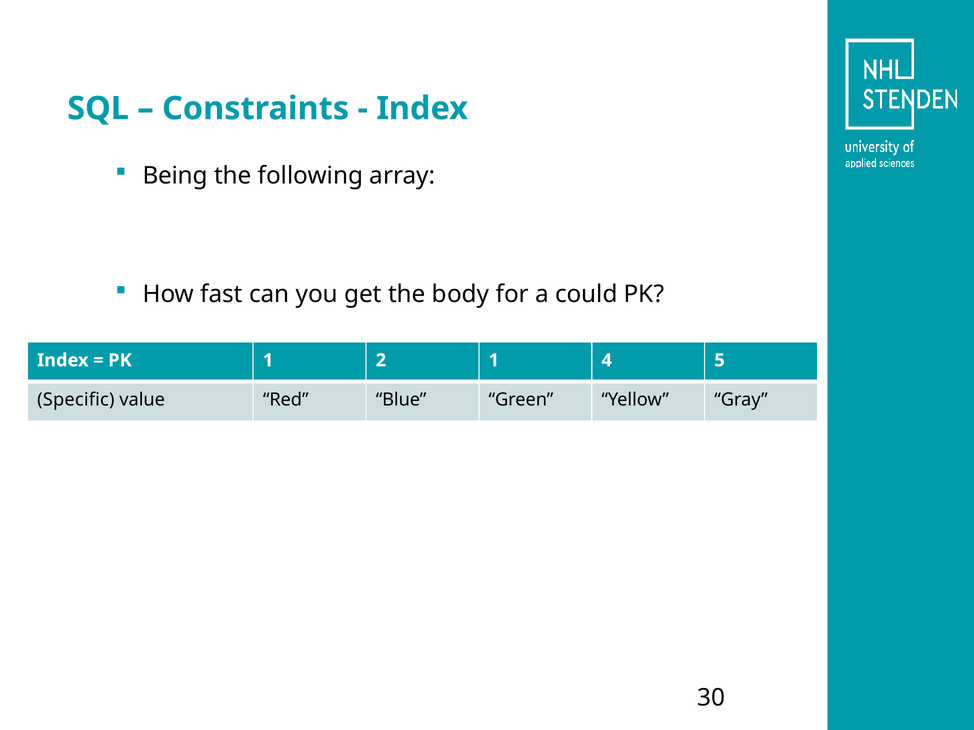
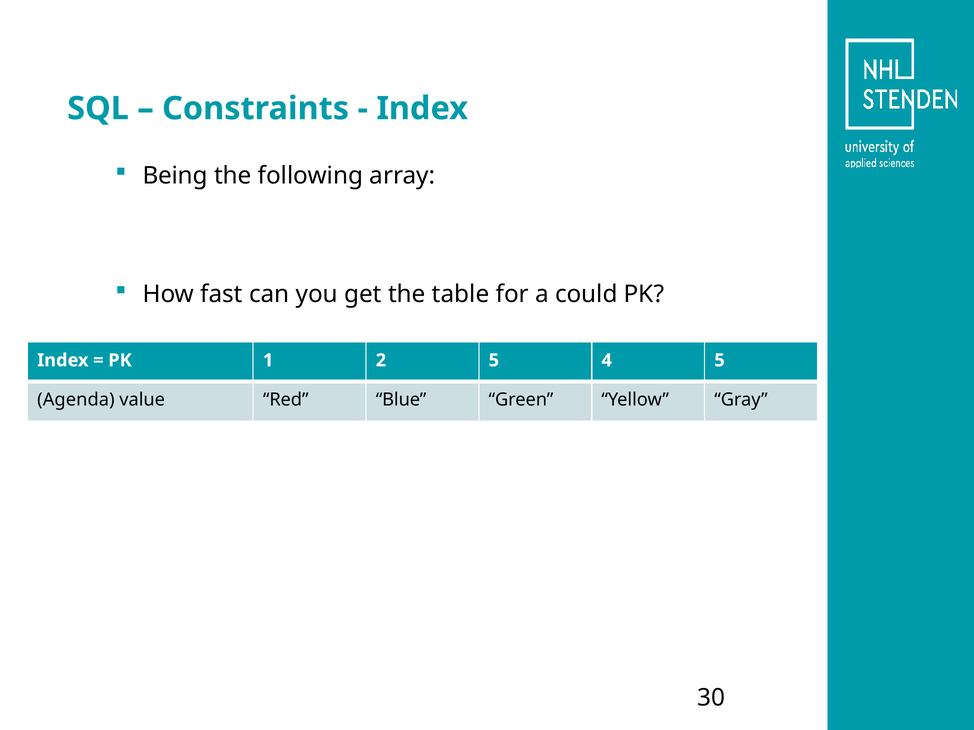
body: body -> table (461, 294)
2 1: 1 -> 5 (494, 361)
Specific: Specific -> Agenda (76, 400)
